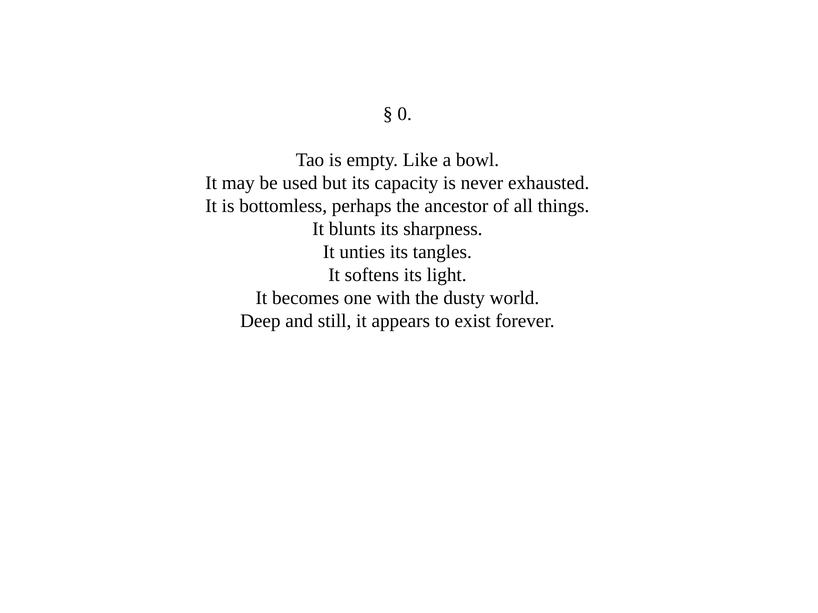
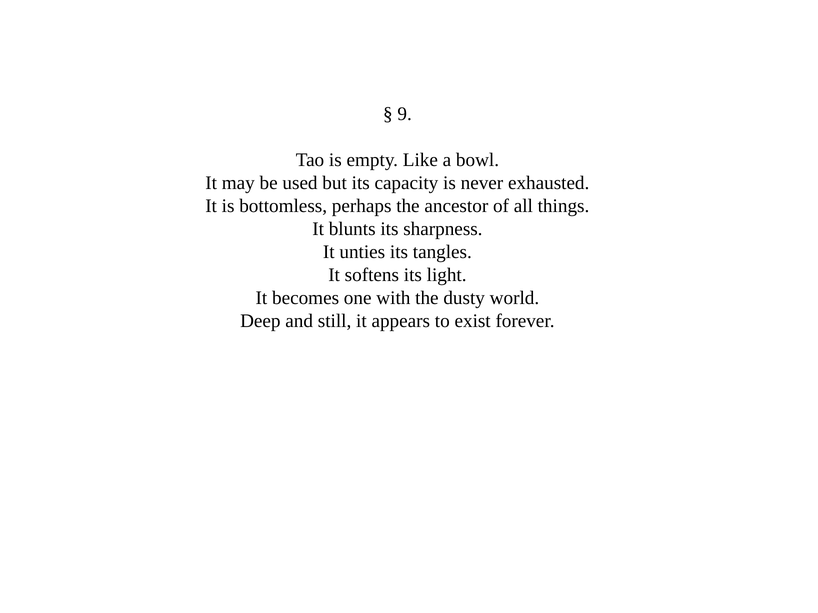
0: 0 -> 9 (405, 114)
